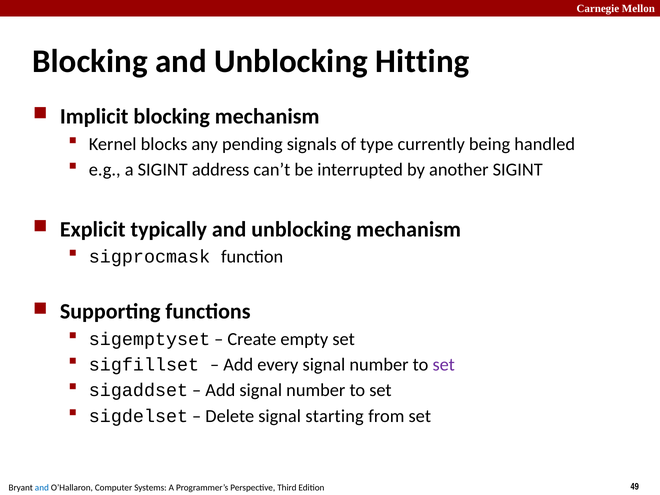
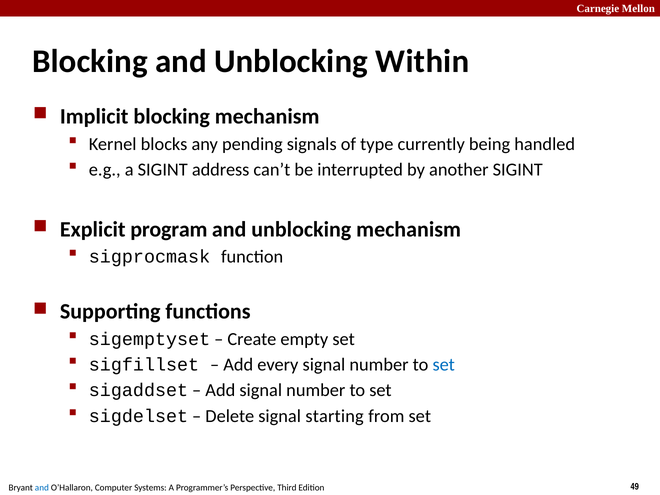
Hitting: Hitting -> Within (422, 61)
typically: typically -> program (169, 229)
set colour: purple -> blue (444, 365)
